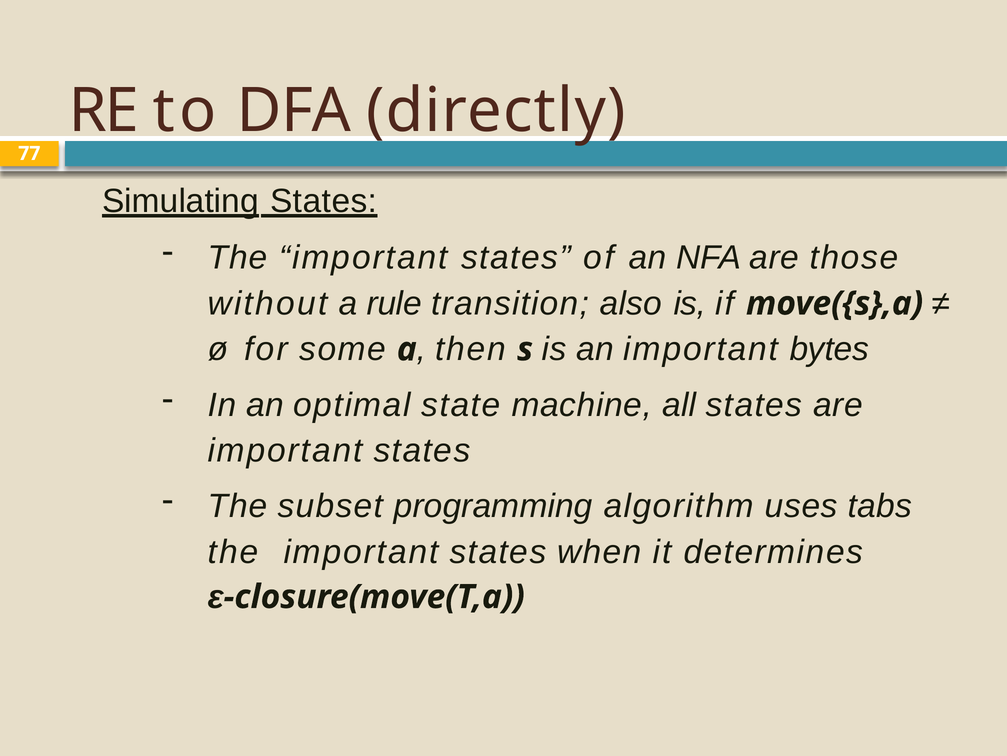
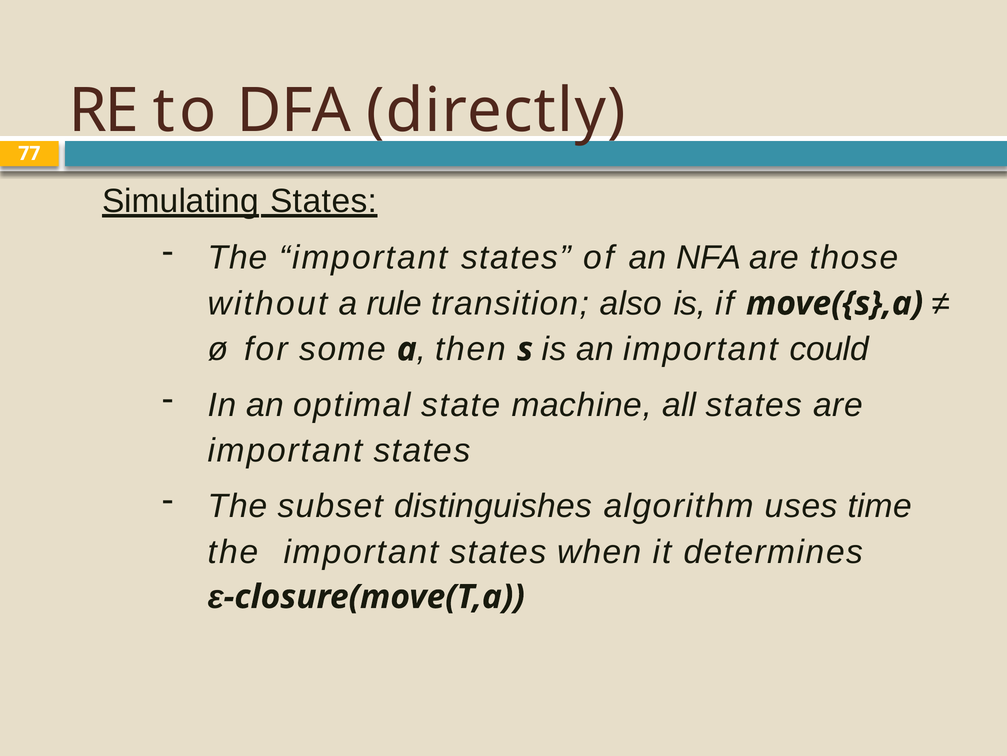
bytes: bytes -> could (829, 349)
programming: programming -> distinguishes (493, 506)
tabs: tabs -> time (880, 506)
